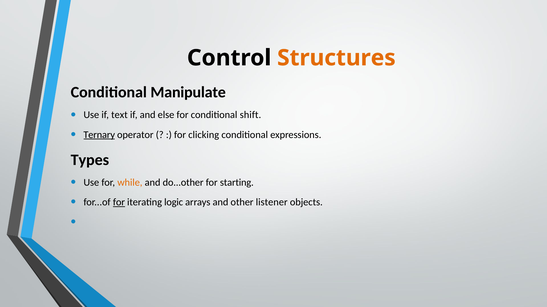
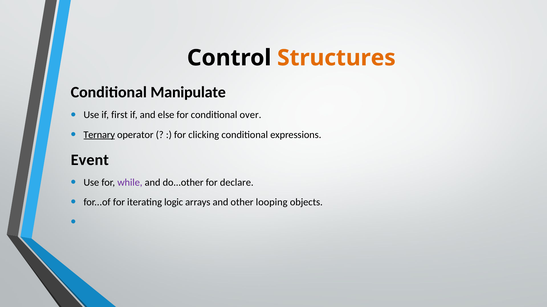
text: text -> first (119, 115)
shift: shift -> over (250, 115)
Types: Types -> Event (90, 160)
while colour: orange -> purple (130, 183)
starting: starting -> declare (237, 183)
for underline: present -> none (119, 203)
listener: listener -> looping (272, 203)
